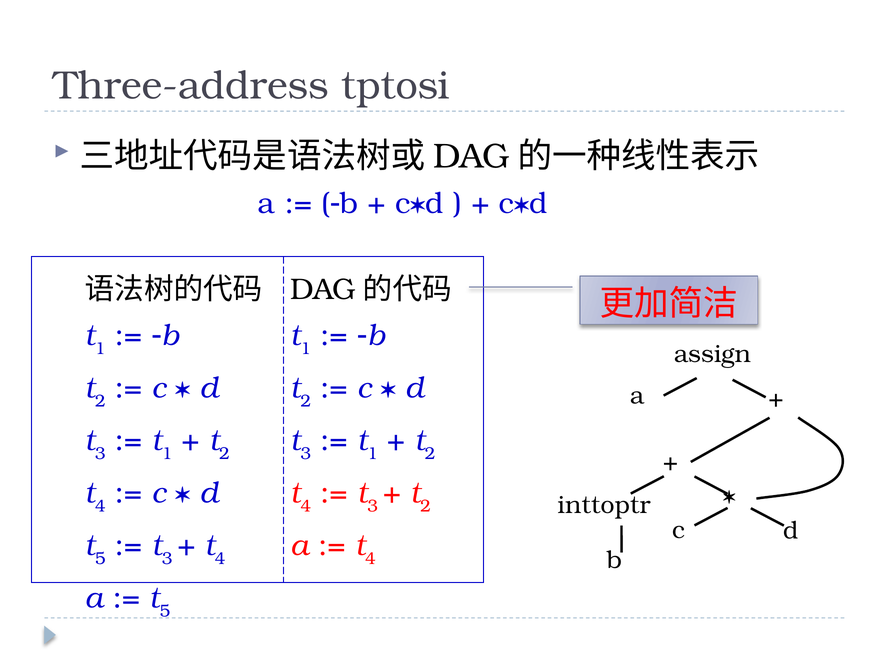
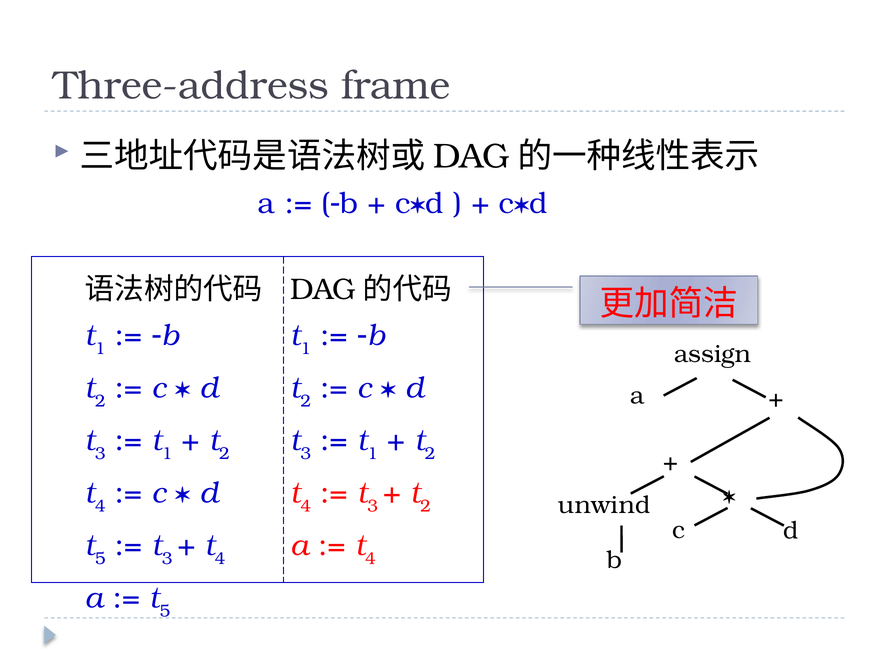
tptosi: tptosi -> frame (396, 86)
inttoptr: inttoptr -> unwind (604, 505)
